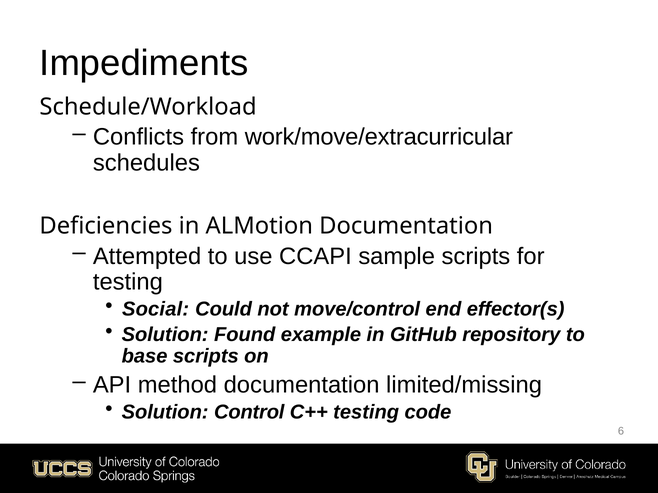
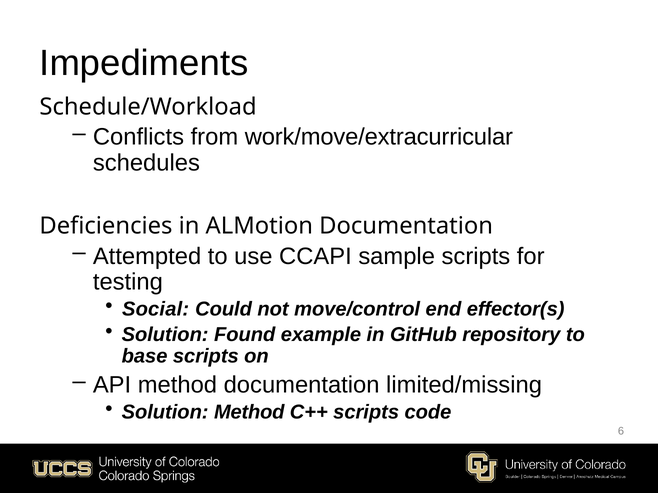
Solution Control: Control -> Method (249, 413)
C++ testing: testing -> scripts (366, 413)
